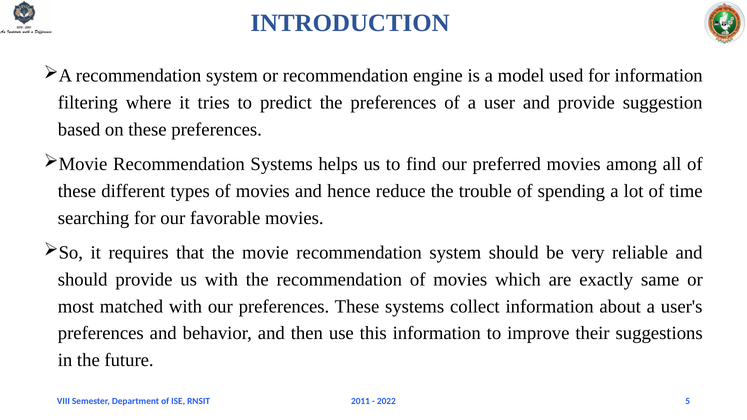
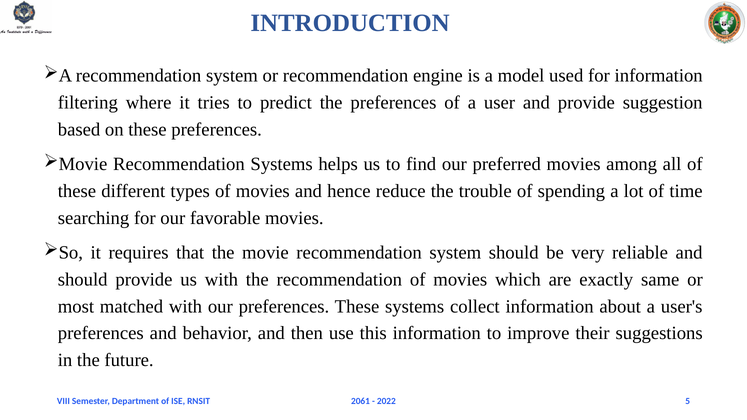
2011: 2011 -> 2061 (360, 401)
